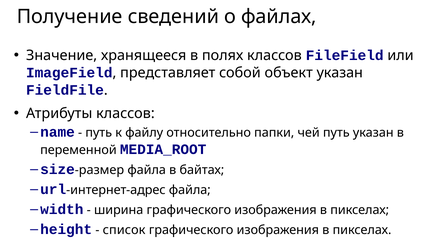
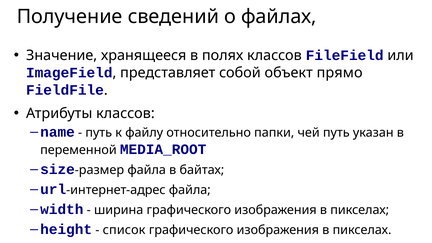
объект указан: указан -> прямо (340, 73)
